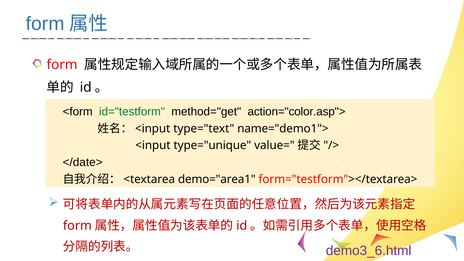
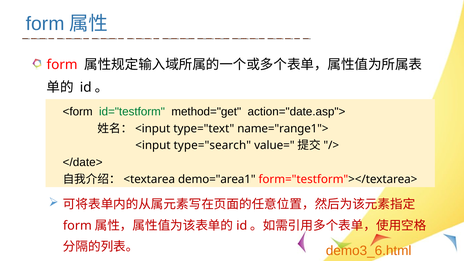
action="color.asp">: action="color.asp"> -> action="date.asp"> (296, 112)
name="demo1">: name="demo1"> -> name="range1"> (283, 129)
type="unique: type="unique -> type="search (212, 145)
demo3_6.html colour: purple -> orange (369, 251)
